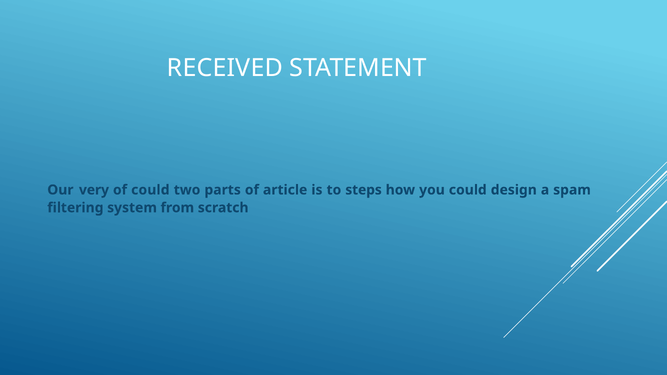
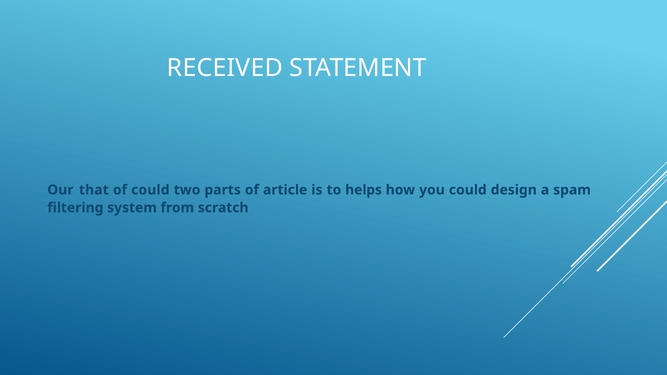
very: very -> that (94, 190)
steps: steps -> helps (364, 190)
